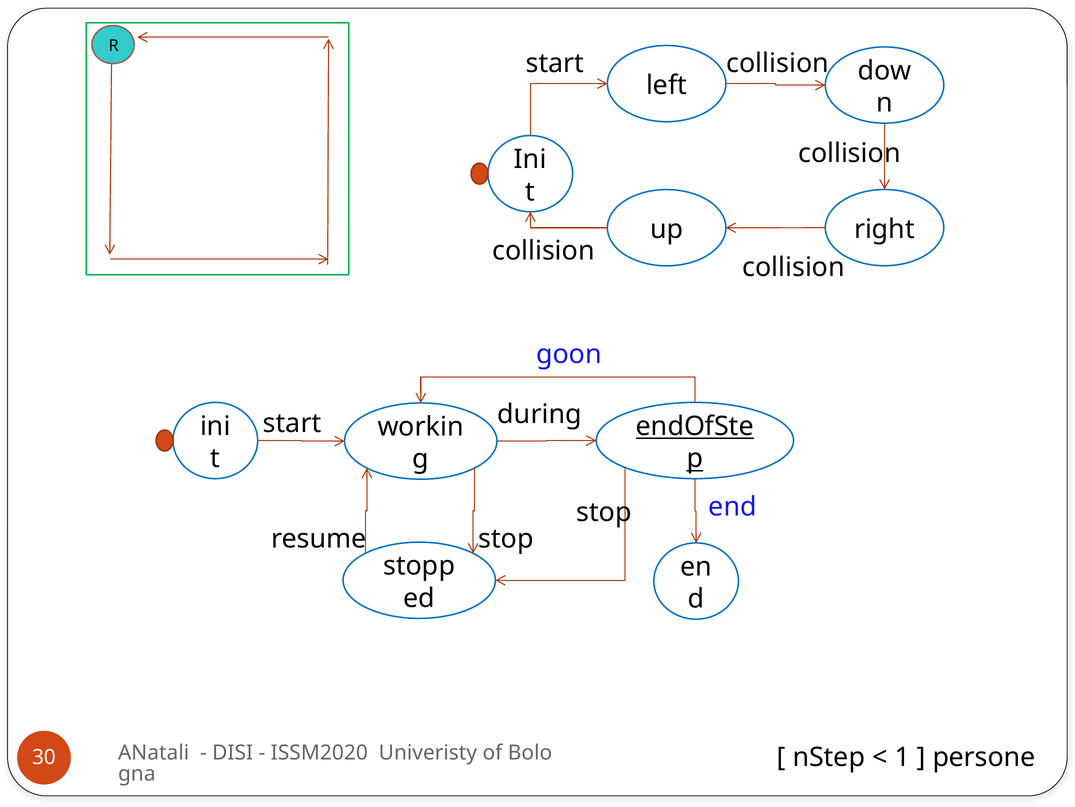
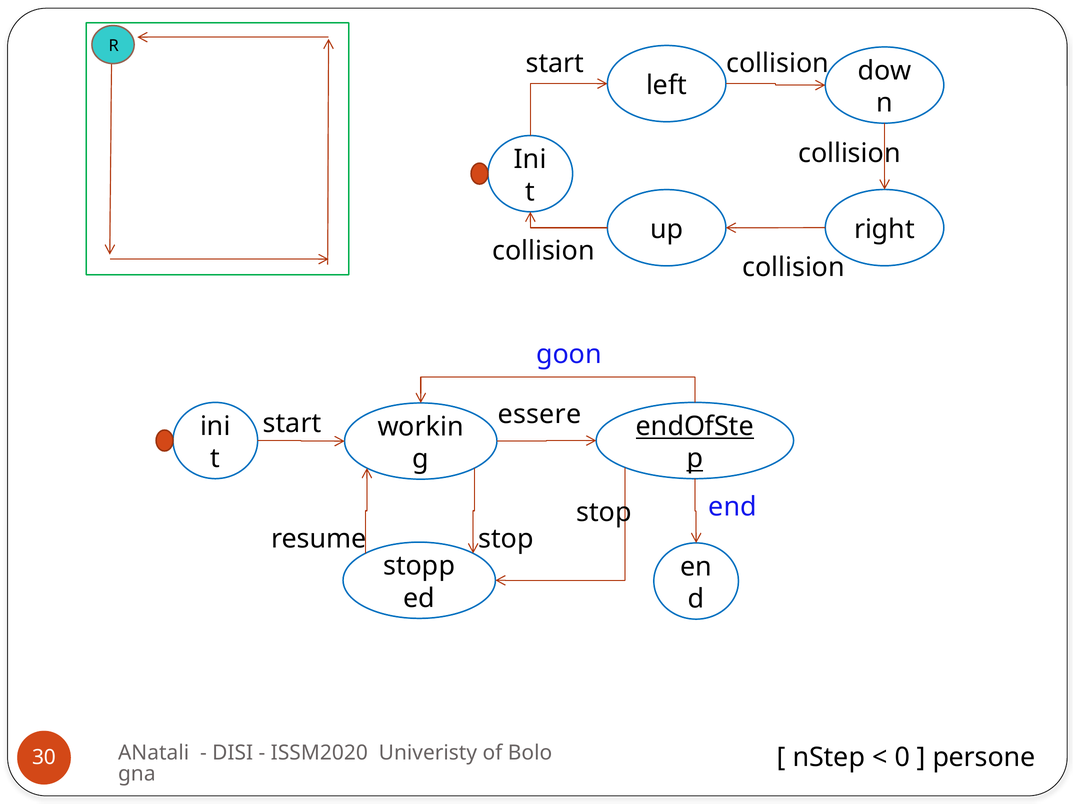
during: during -> essere (539, 414)
1: 1 -> 0 (902, 757)
